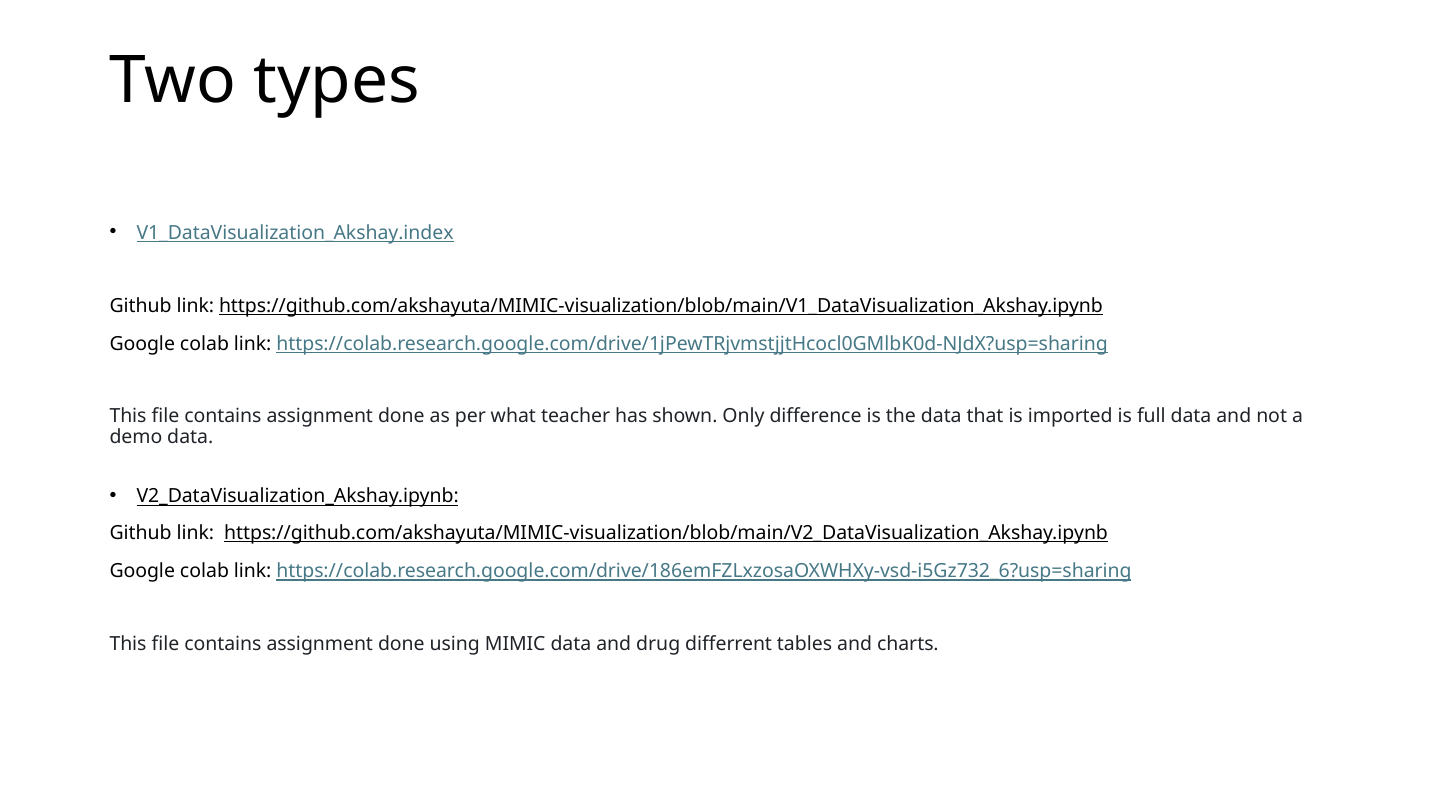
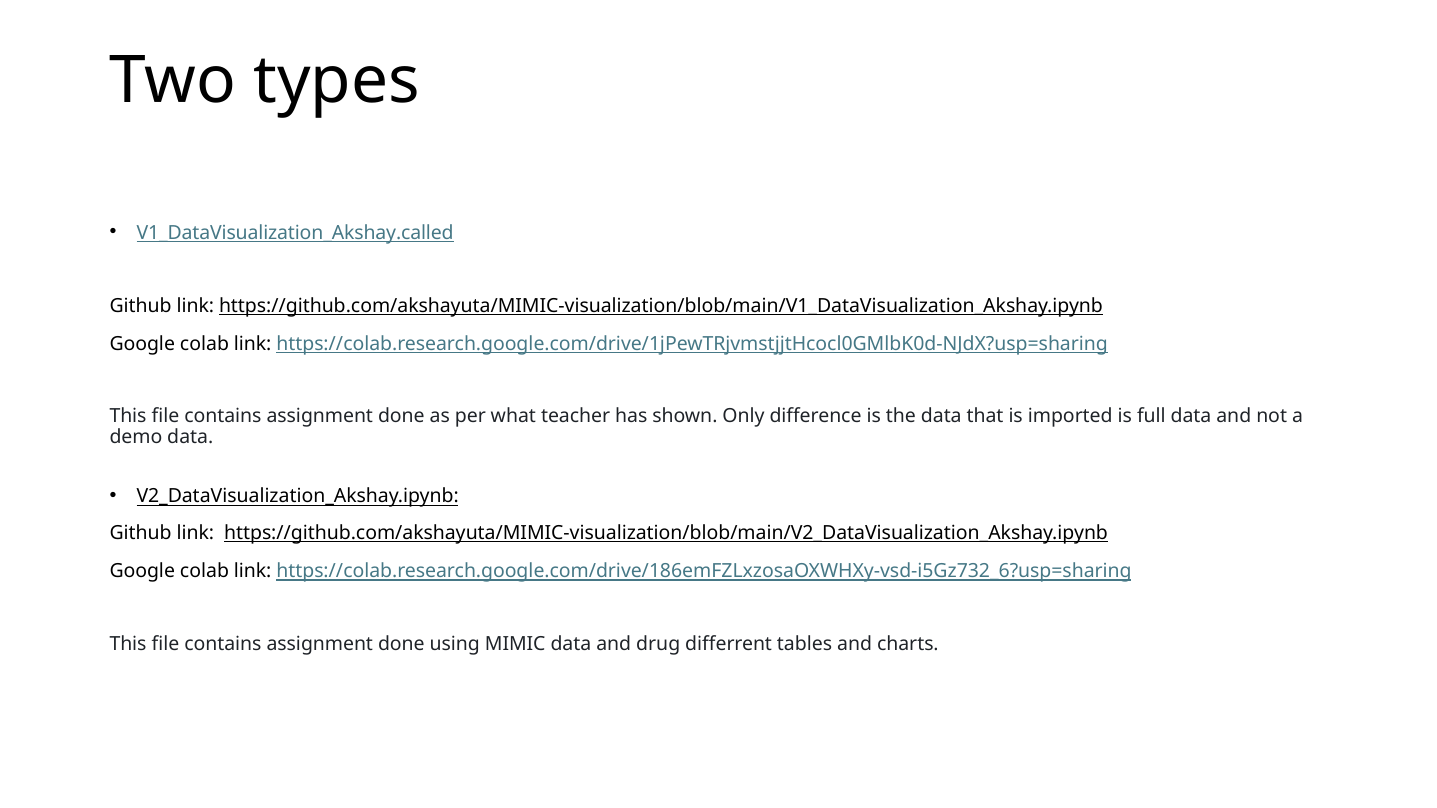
V1_DataVisualization_Akshay.index: V1_DataVisualization_Akshay.index -> V1_DataVisualization_Akshay.called (295, 233)
